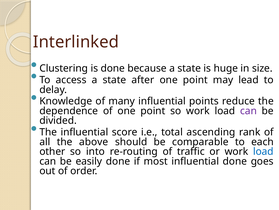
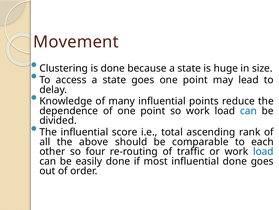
Interlinked: Interlinked -> Movement (76, 42)
state after: after -> goes (143, 80)
can colour: purple -> blue (248, 111)
into: into -> four (96, 151)
